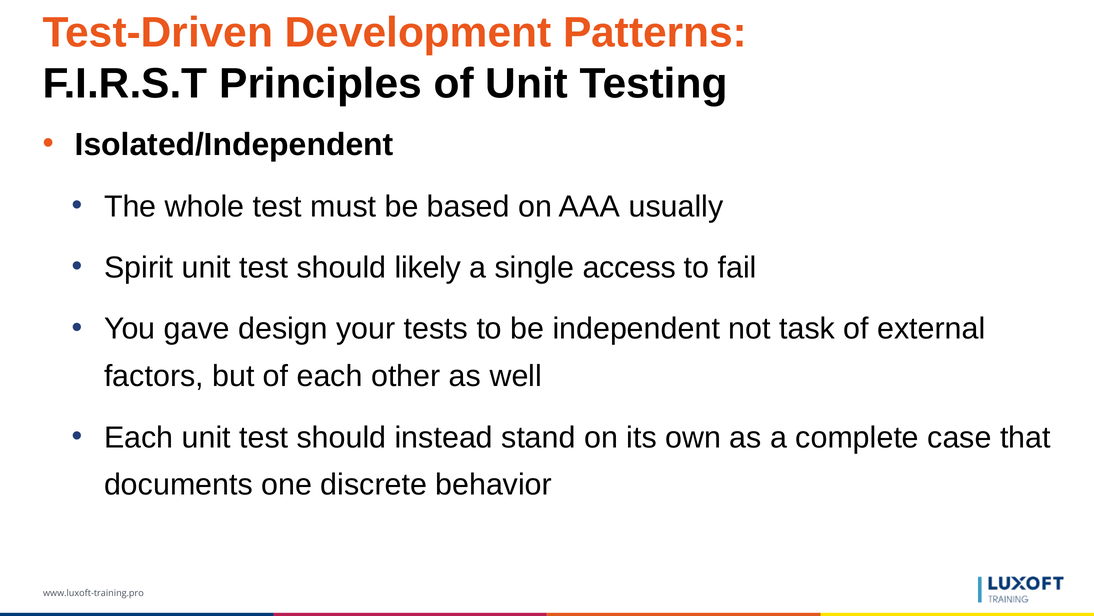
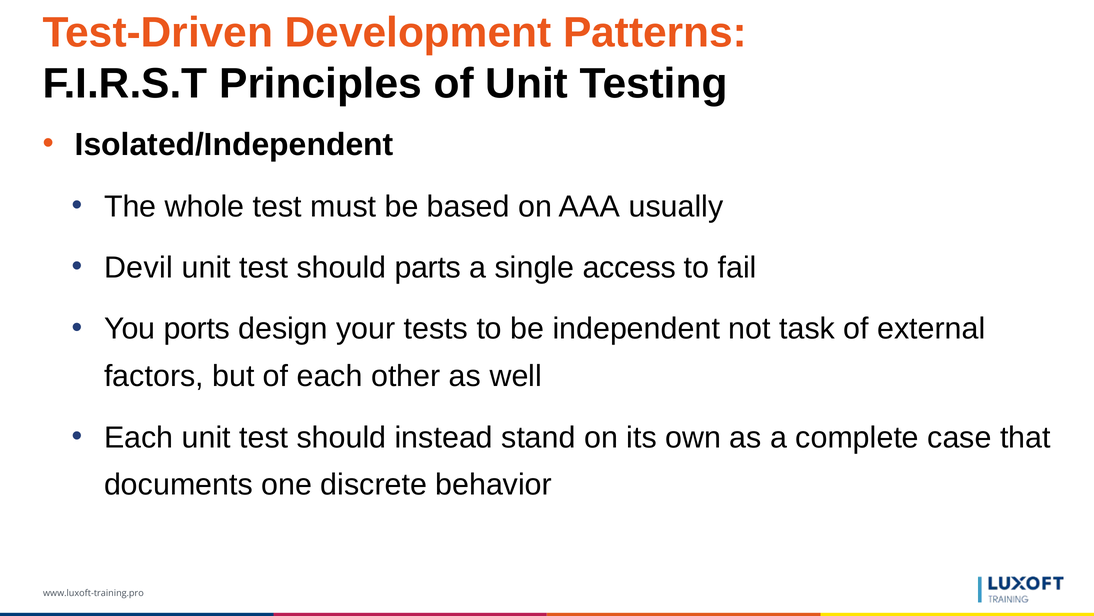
Spirit: Spirit -> Devil (139, 267)
likely: likely -> parts (428, 267)
gave: gave -> ports (197, 329)
